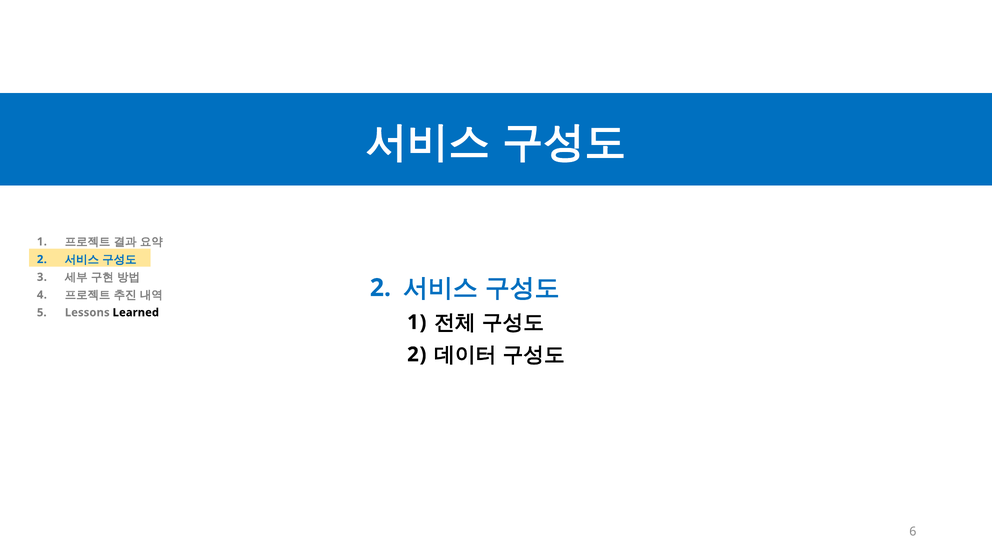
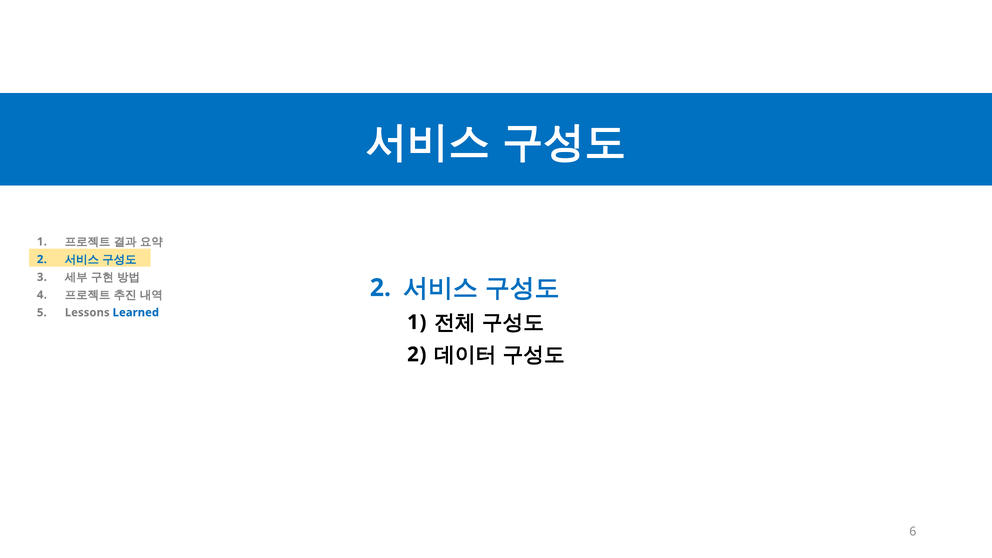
Learned colour: black -> blue (136, 313)
